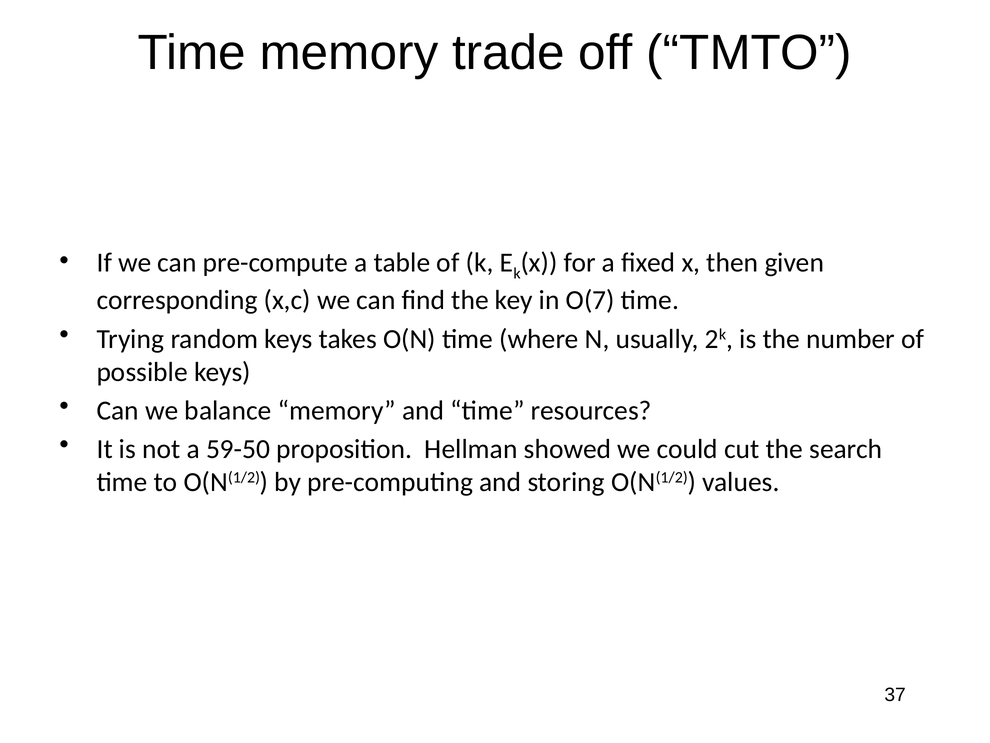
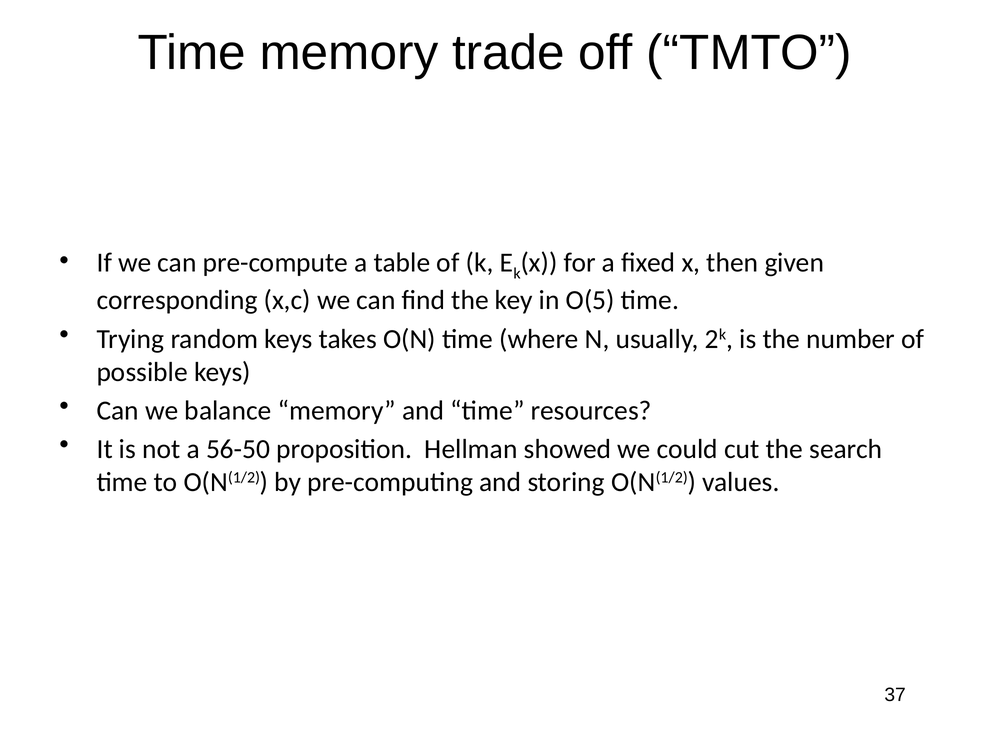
O(7: O(7 -> O(5 (590, 300)
59-50: 59-50 -> 56-50 (238, 449)
